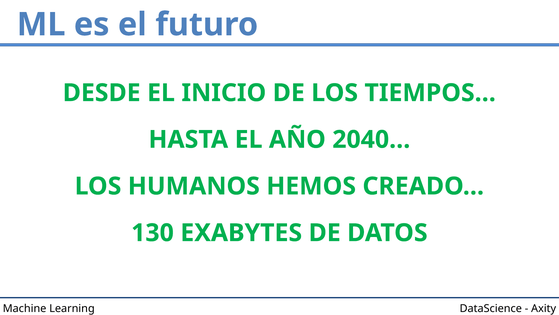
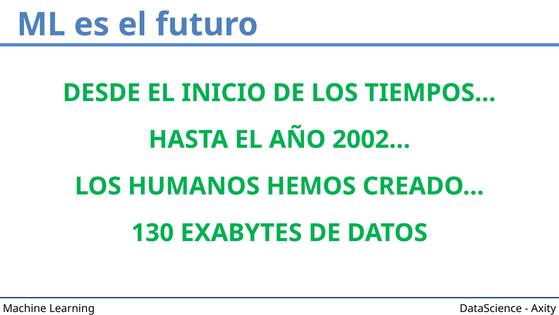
2040…: 2040… -> 2002… (371, 139)
